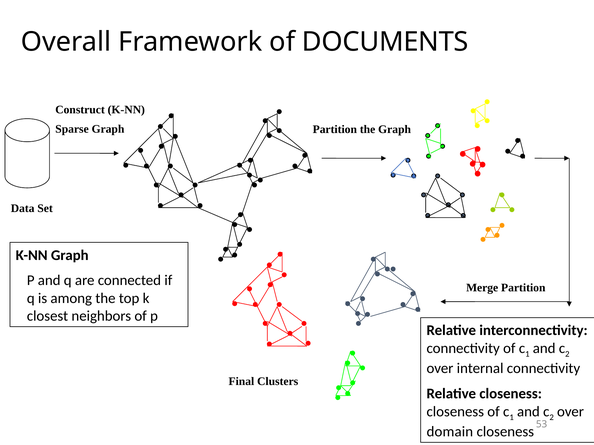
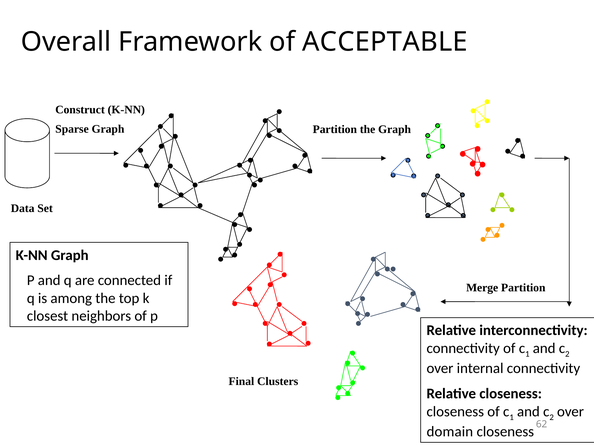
DOCUMENTS: DOCUMENTS -> ACCEPTABLE (385, 42)
53: 53 -> 62 (542, 425)
